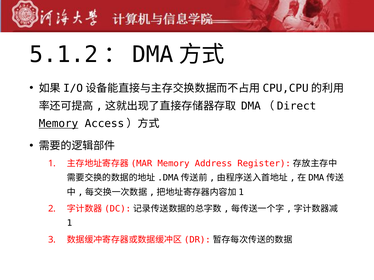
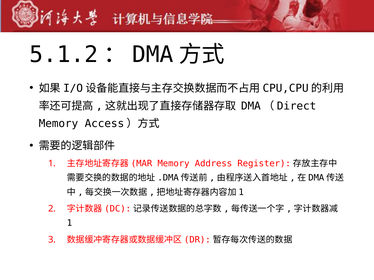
Memory underline: present -> none (58, 124)
